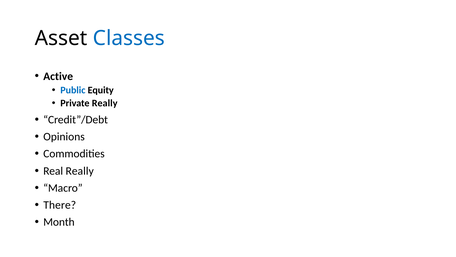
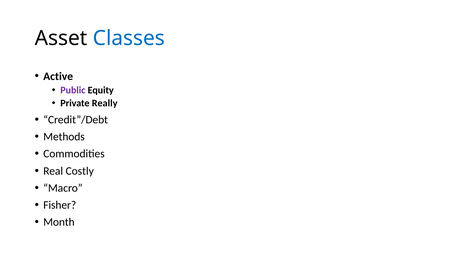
Public colour: blue -> purple (73, 90)
Opinions: Opinions -> Methods (64, 136)
Real Really: Really -> Costly (80, 171)
There: There -> Fisher (60, 205)
